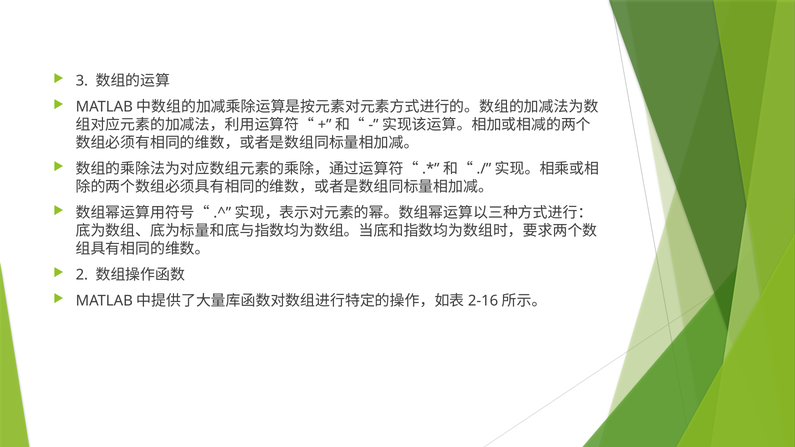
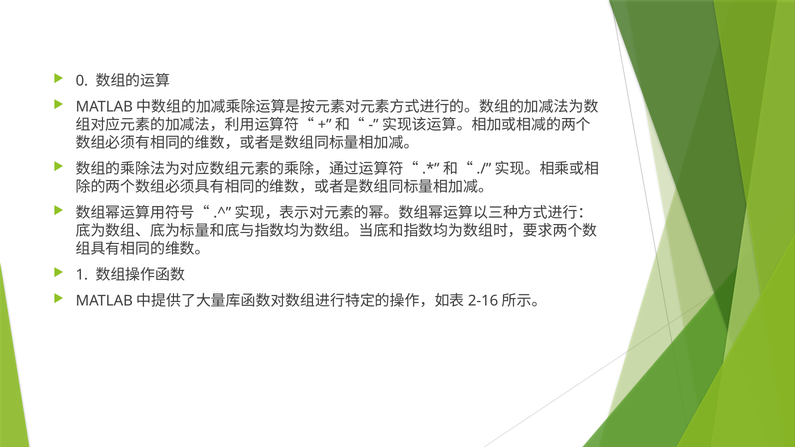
3: 3 -> 0 (82, 81)
2: 2 -> 1 (82, 275)
